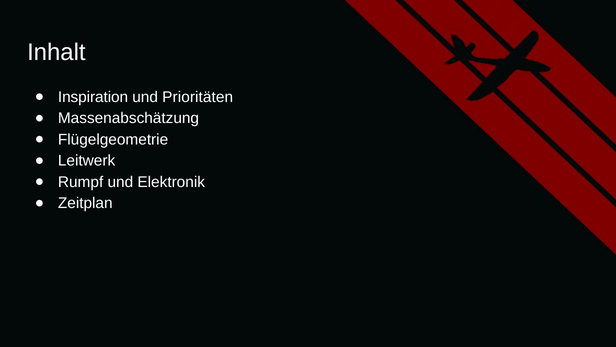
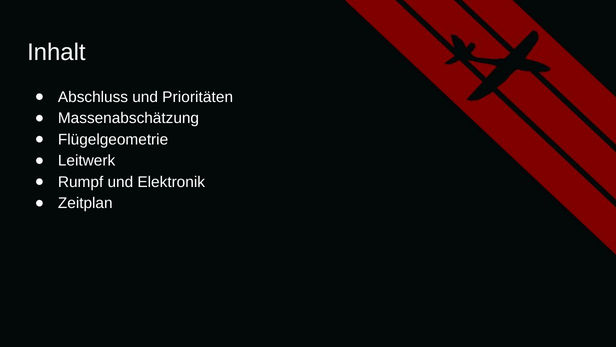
Inspiration: Inspiration -> Abschluss (93, 97)
